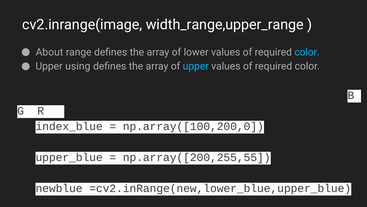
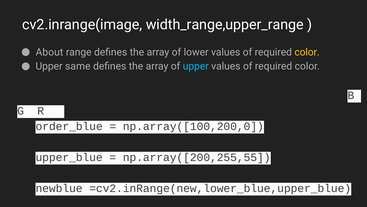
color colour: light blue -> yellow (307, 52)
using: using -> same (78, 66)
index_blue: index_blue -> order_blue (69, 126)
